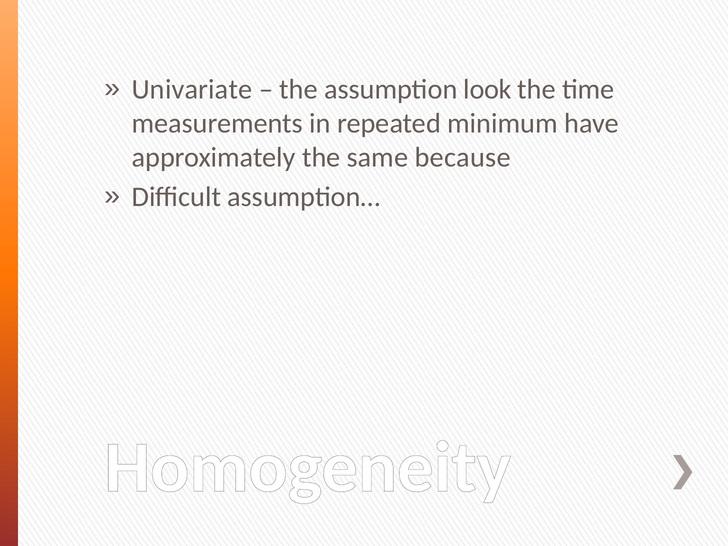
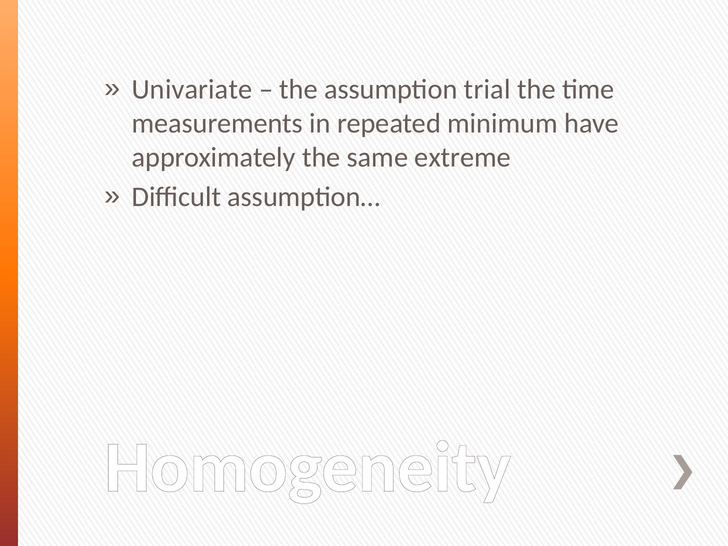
look: look -> trial (487, 89)
because: because -> extreme (463, 157)
